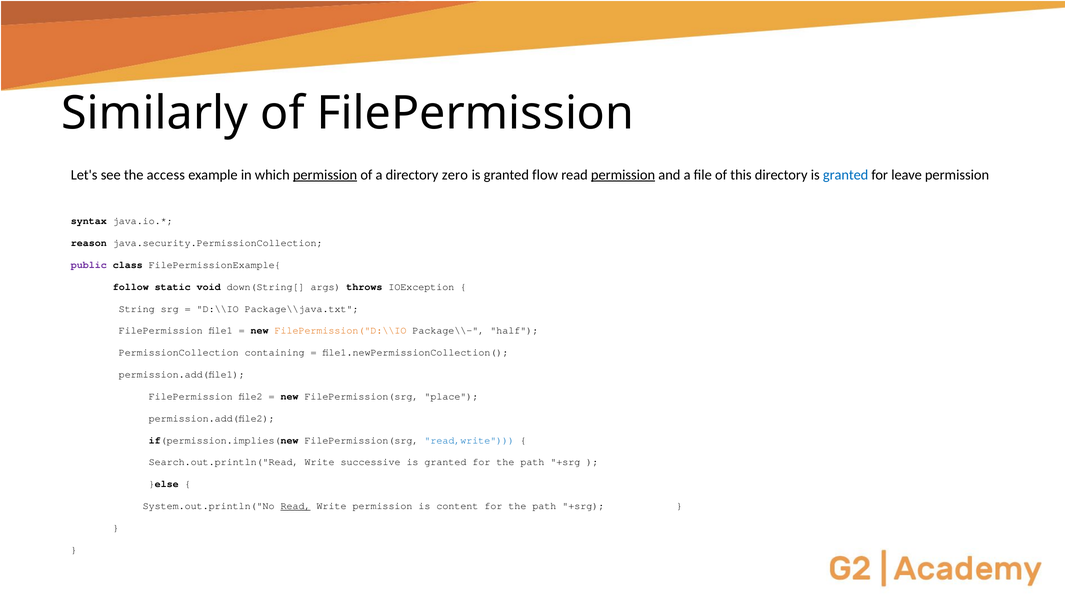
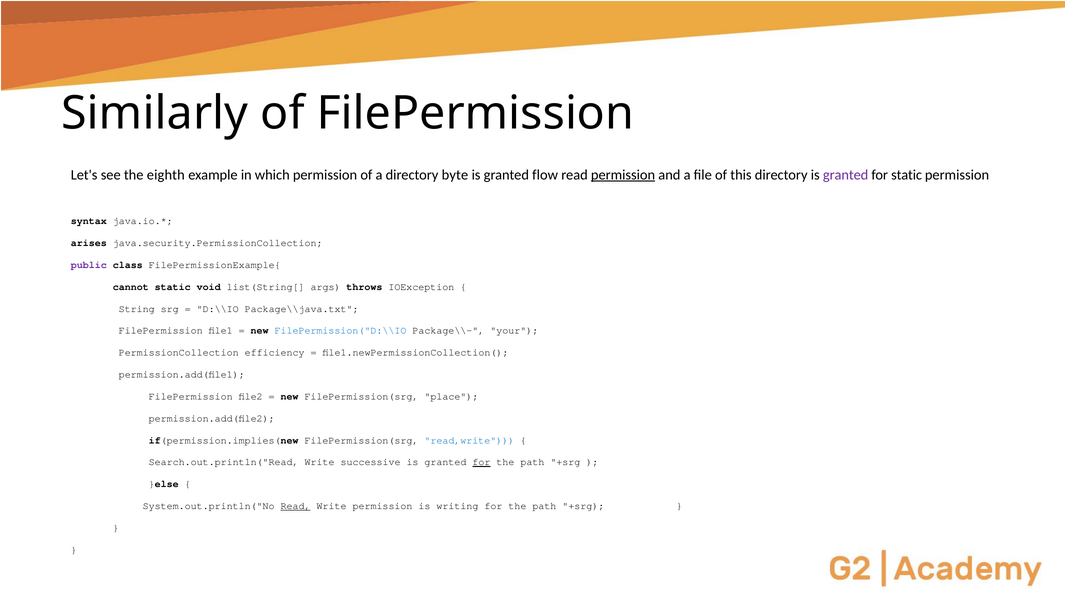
access: access -> eighth (166, 175)
permission underline: present -> none (325, 175)
zero: zero -> byte (455, 175)
granted colour: blue -> purple (846, 175)
for leave: leave -> static (907, 175)
reason: reason -> arises (89, 243)
follow: follow -> cannot (131, 287)
down(String[: down(String[ -> list(String[ (266, 287)
FilePermission("D:\\IO colour: orange -> blue (340, 331)
half: half -> your (514, 331)
containing: containing -> efficiency (275, 353)
for underline: none -> present (481, 462)
content: content -> writing (457, 506)
